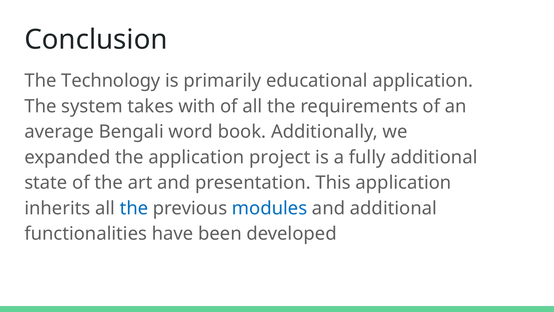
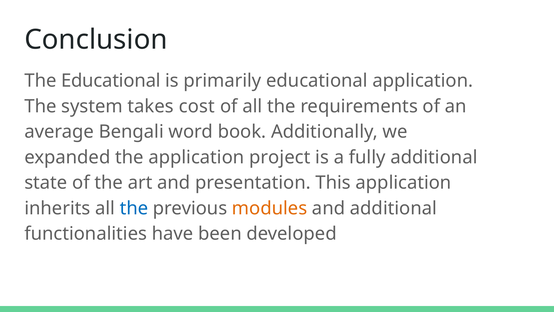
The Technology: Technology -> Educational (111, 81)
with: with -> cost (197, 106)
modules colour: blue -> orange (270, 208)
